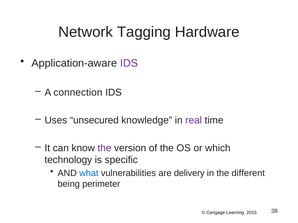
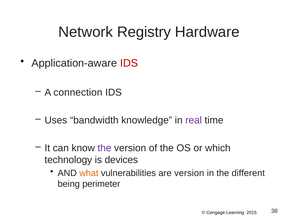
Tagging: Tagging -> Registry (144, 32)
IDS colour: purple -> red (129, 63)
unsecured: unsecured -> bandwidth (94, 121)
specific: specific -> devices (121, 160)
what colour: blue -> orange (89, 173)
are delivery: delivery -> version (189, 173)
